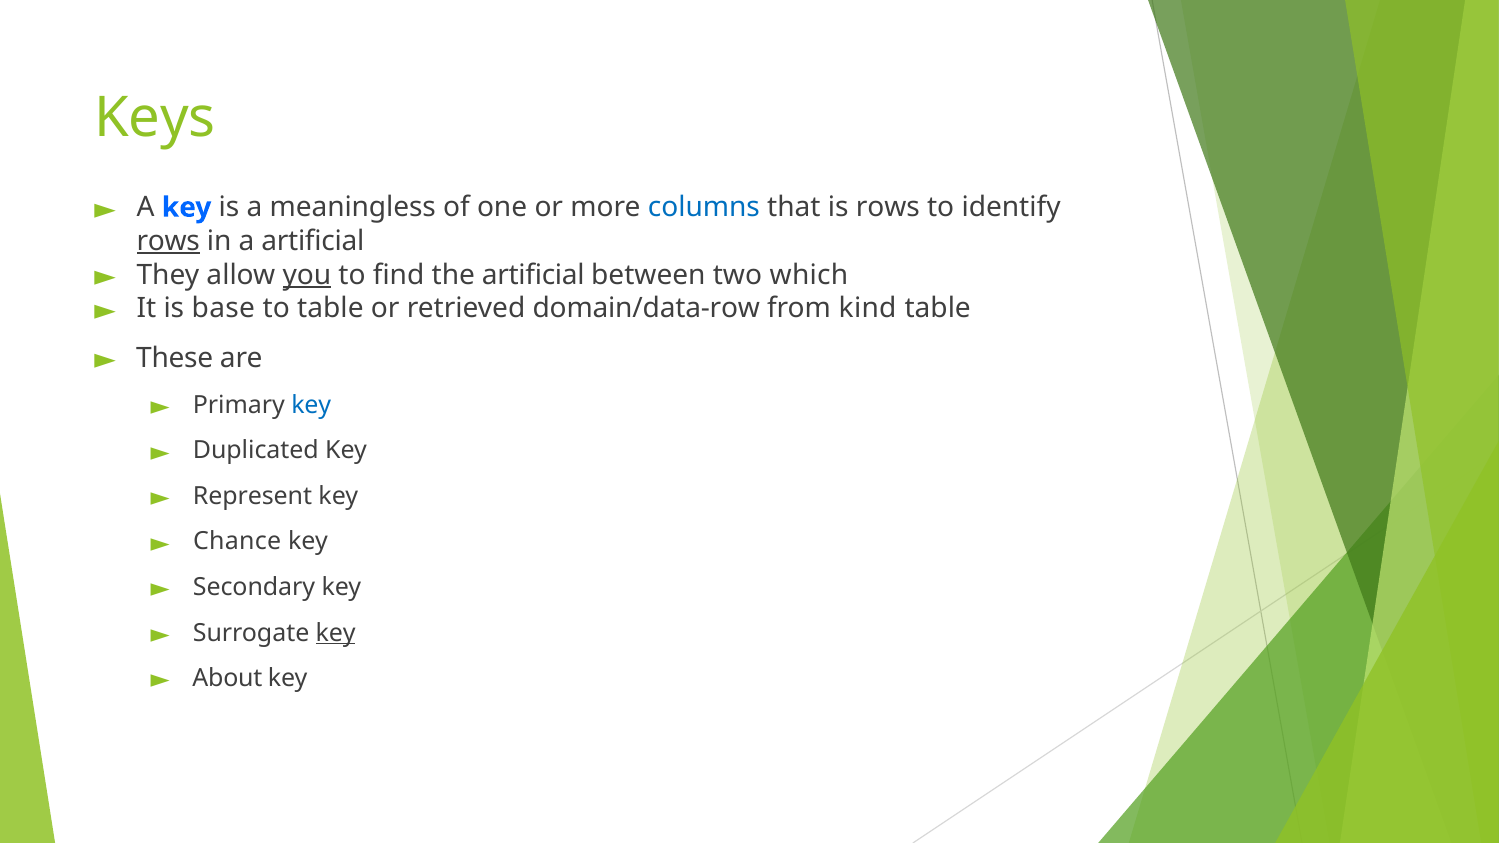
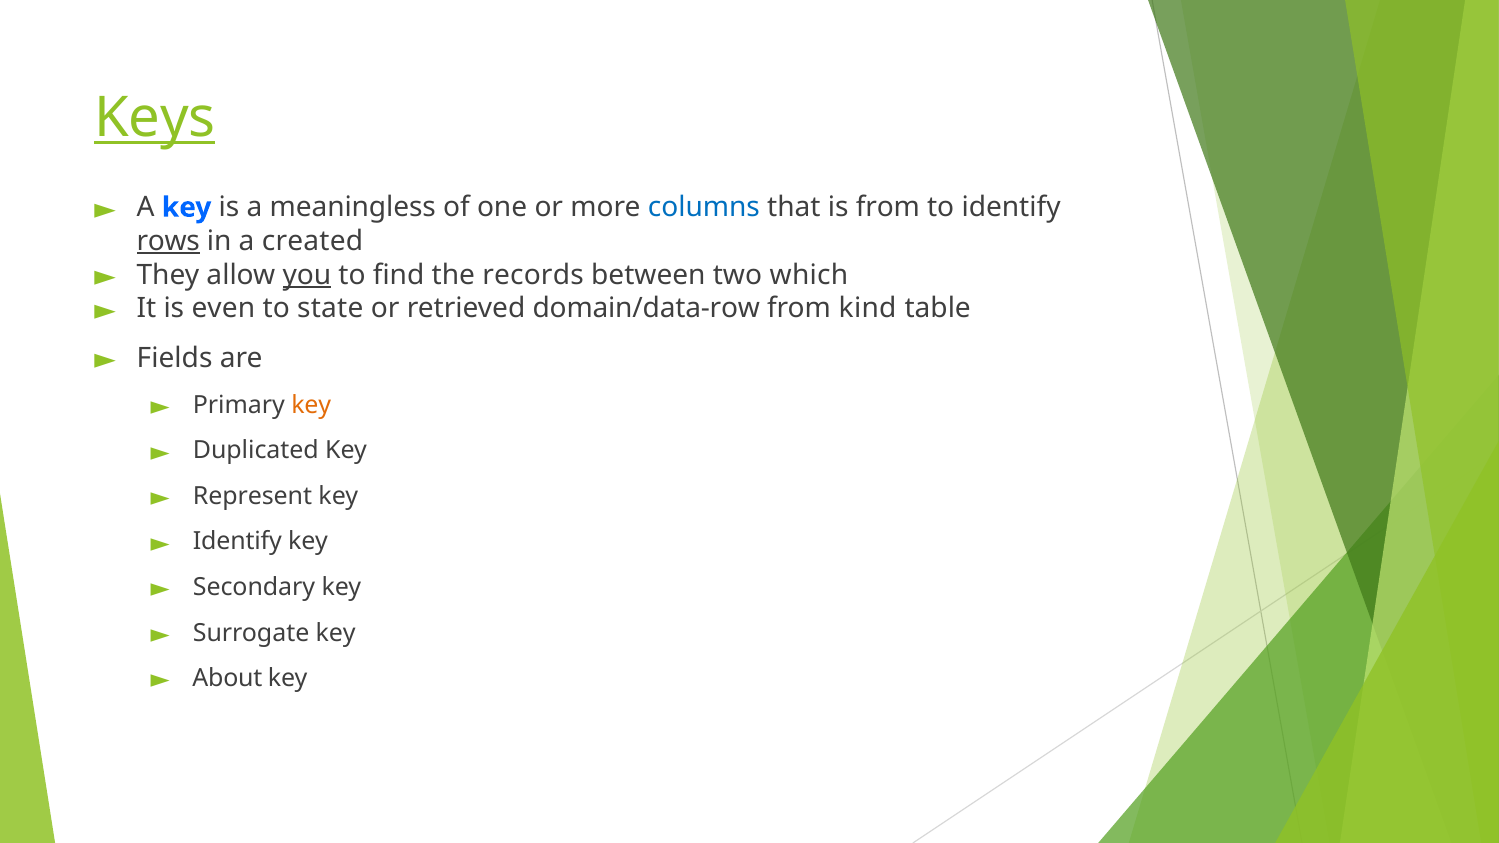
Keys underline: none -> present (155, 118)
is rows: rows -> from (888, 207)
a artificial: artificial -> created (313, 241)
the artificial: artificial -> records (533, 275)
base: base -> even (223, 309)
to table: table -> state (330, 309)
These: These -> Fields (175, 358)
key colour: blue -> orange (311, 405)
Chance: Chance -> Identify (237, 542)
key underline: present -> none (336, 633)
